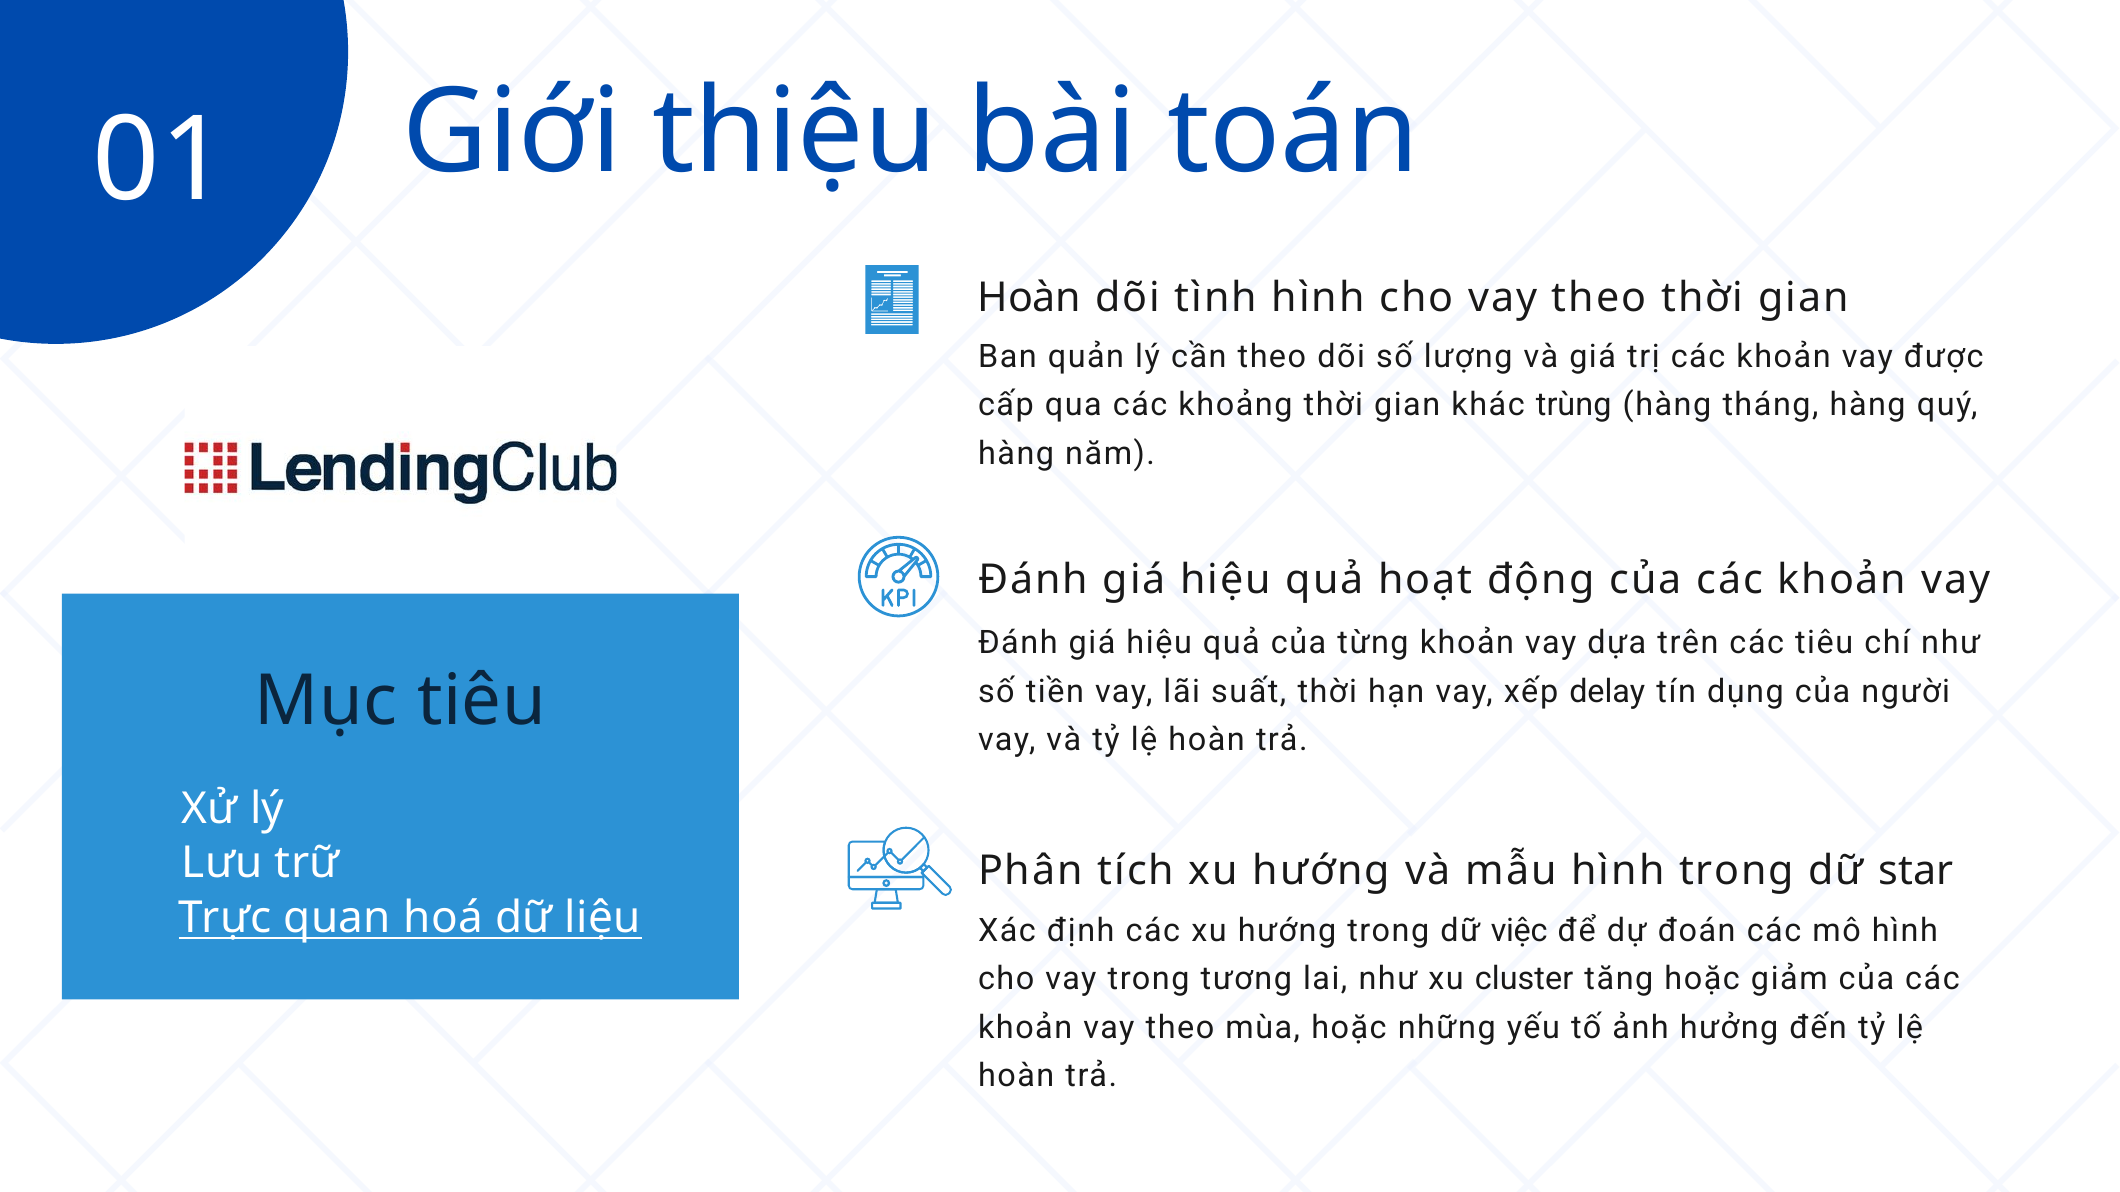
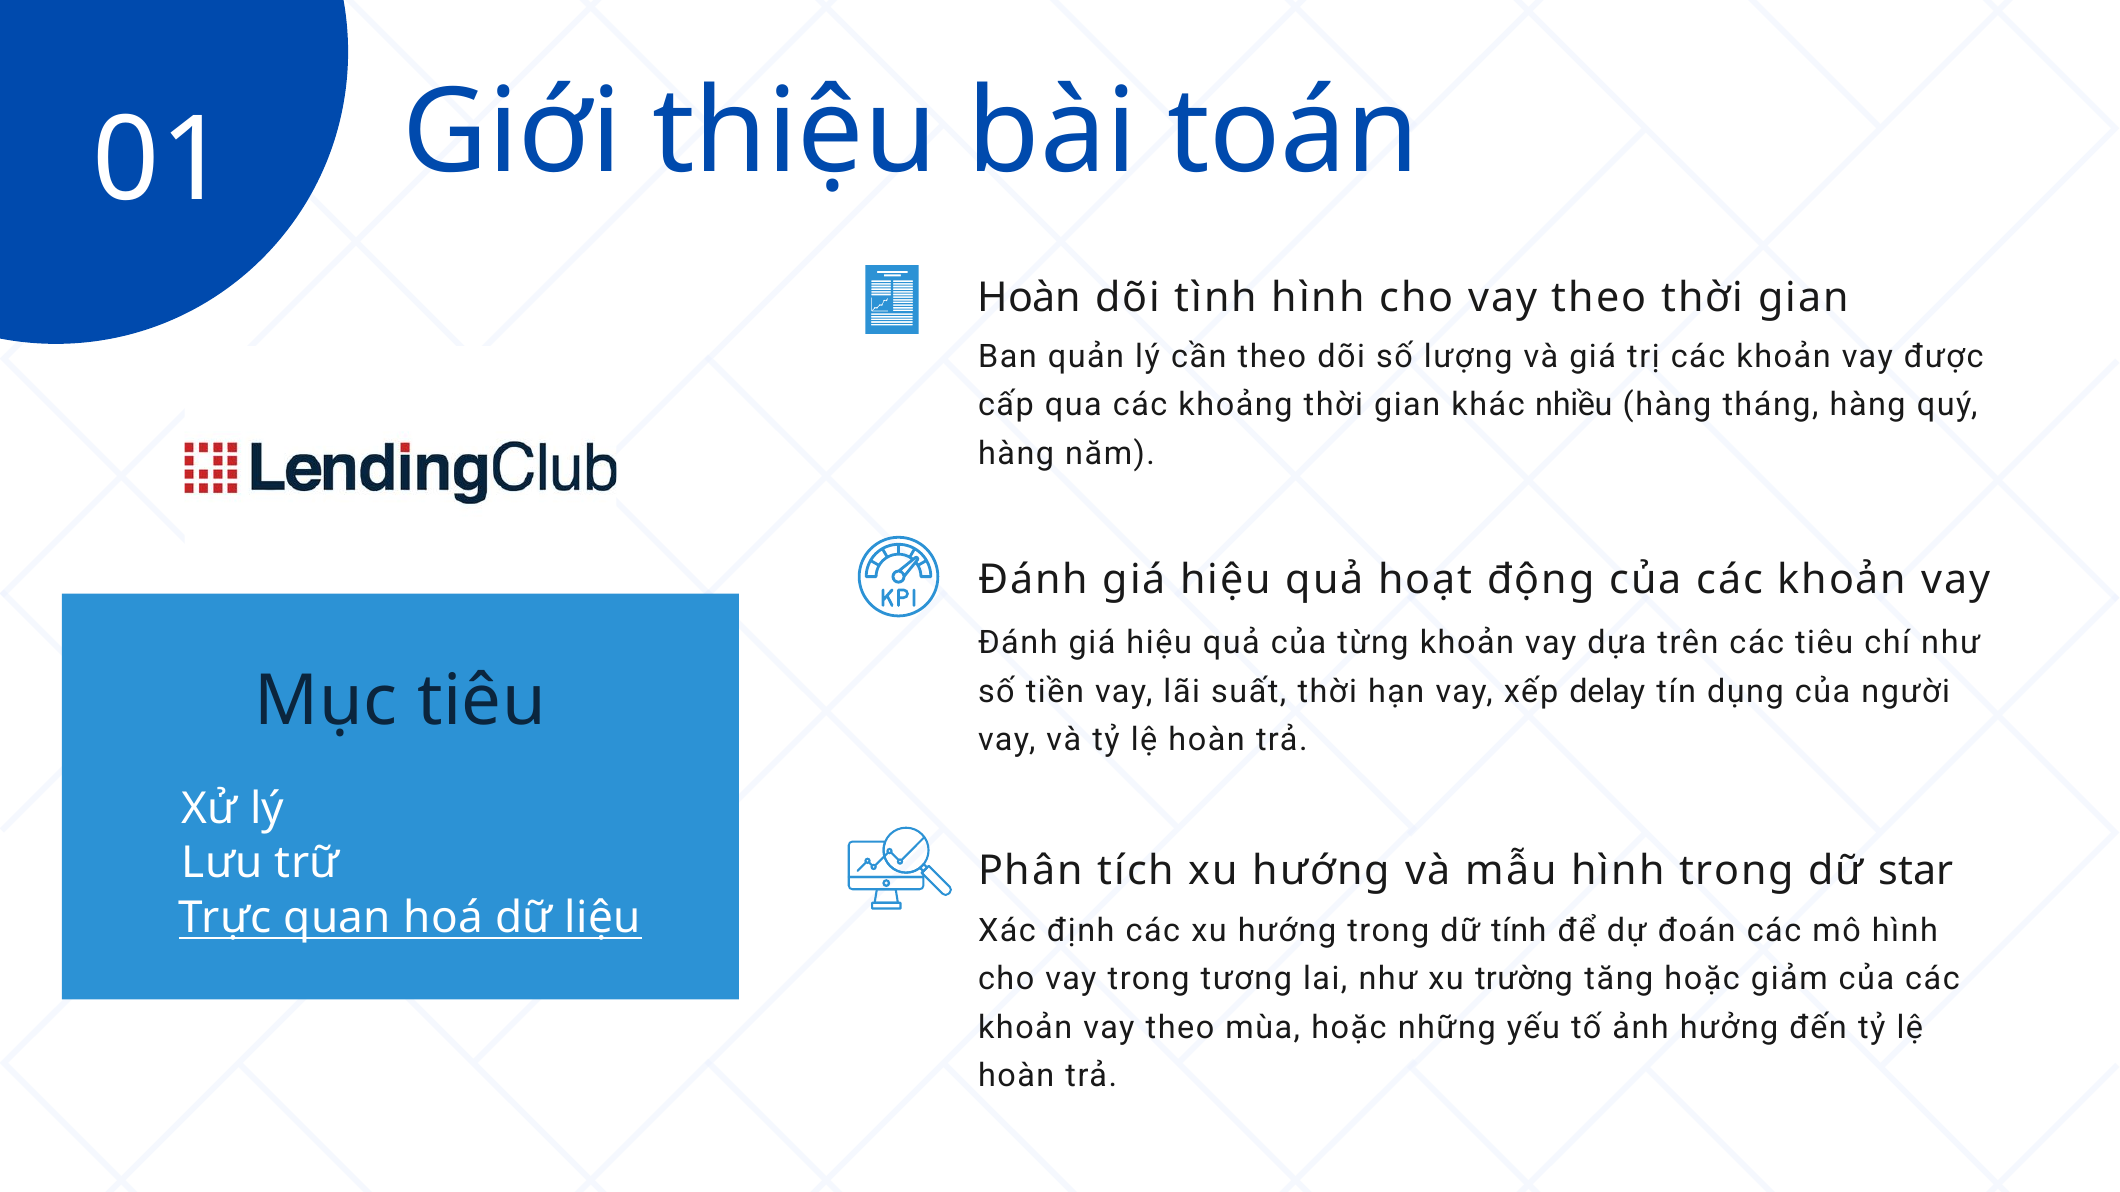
trùng: trùng -> nhiều (1574, 405)
việc: việc -> tính (1519, 931)
cluster: cluster -> trường (1524, 979)
